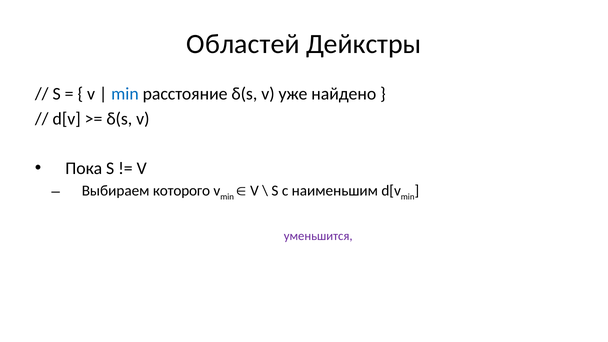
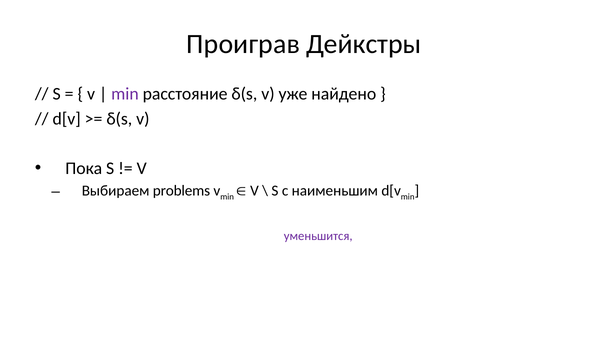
Областей: Областей -> Проиграв (243, 44)
min colour: blue -> purple (125, 94)
которого: которого -> problems (181, 191)
